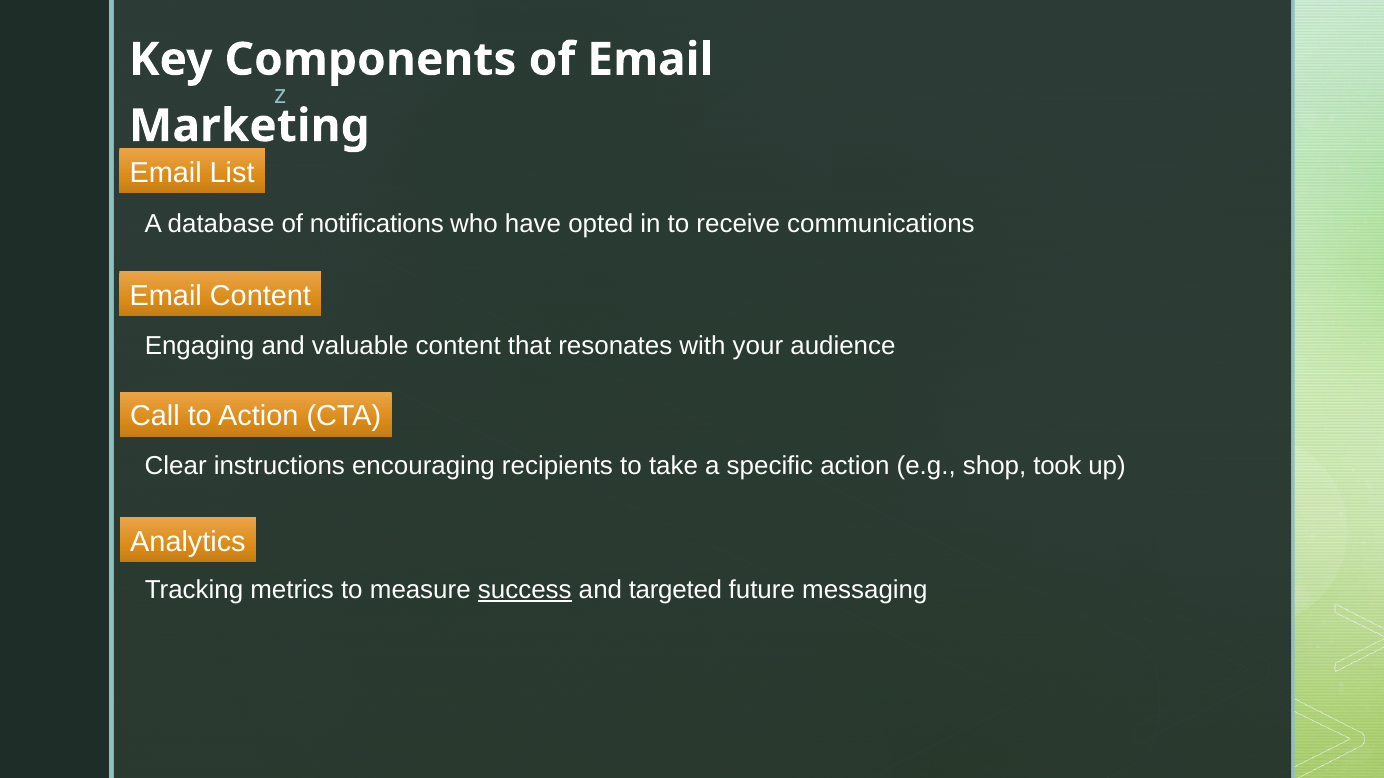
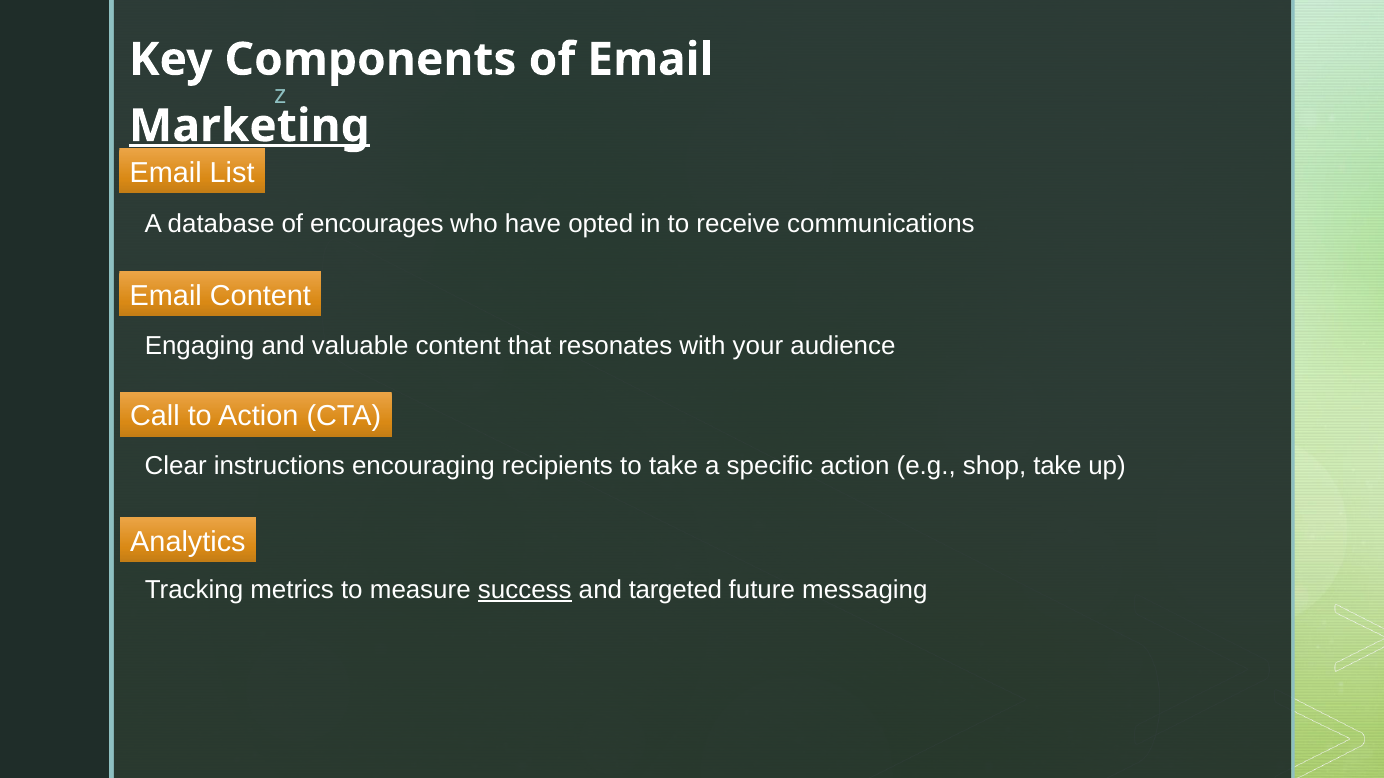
Marketing underline: none -> present (249, 126)
notifications: notifications -> encourages (377, 224)
shop took: took -> take (1057, 466)
